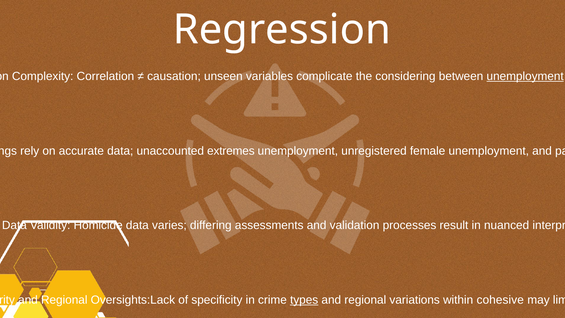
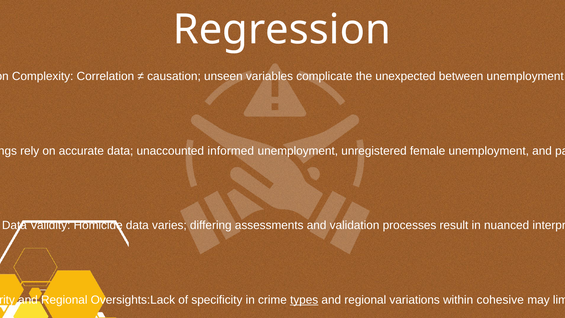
considering: considering -> unexpected (405, 76)
unemployment underline: present -> none (525, 76)
extremes: extremes -> informed (231, 151)
